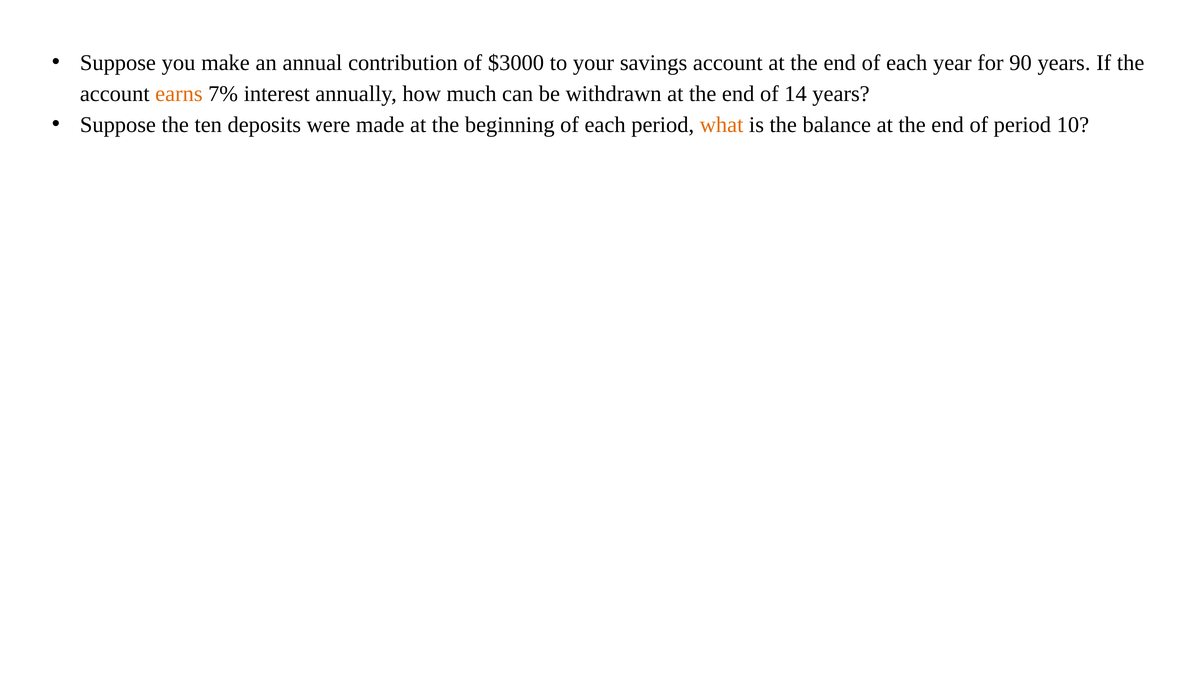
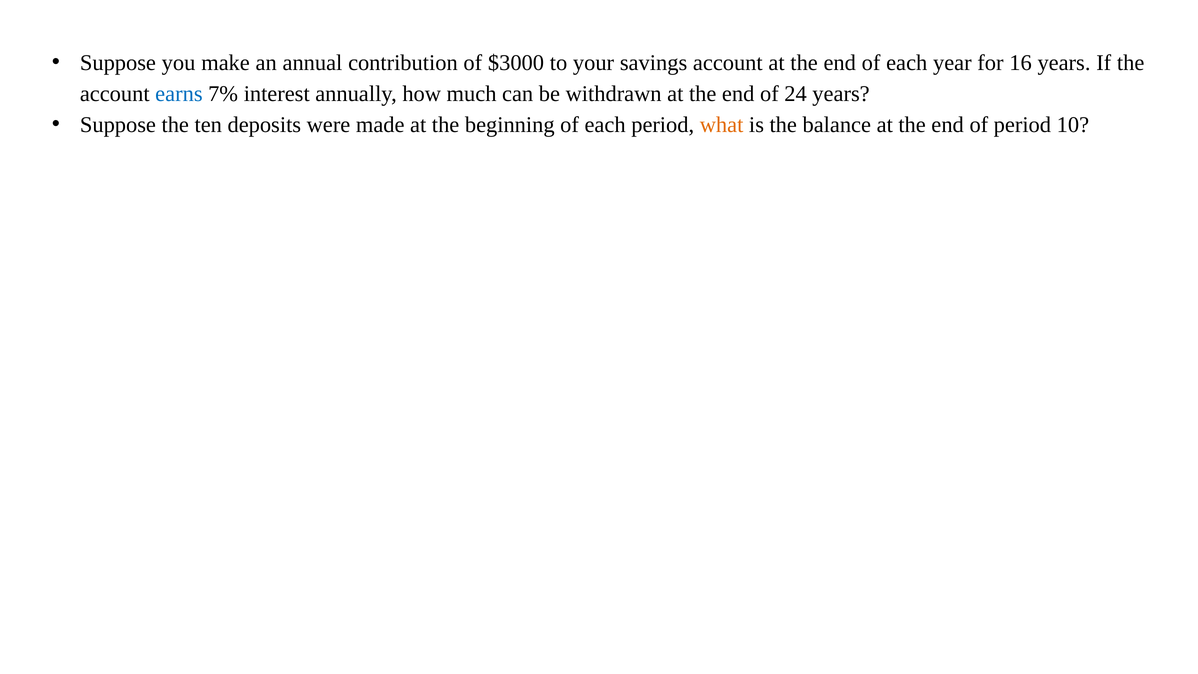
90: 90 -> 16 (1021, 63)
earns colour: orange -> blue (179, 94)
14: 14 -> 24 (796, 94)
